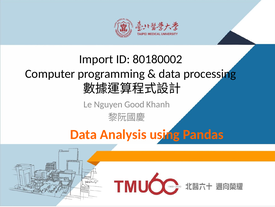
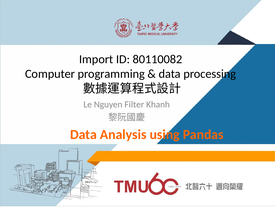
80180002: 80180002 -> 80110082 (157, 59)
Good: Good -> Filter (134, 104)
